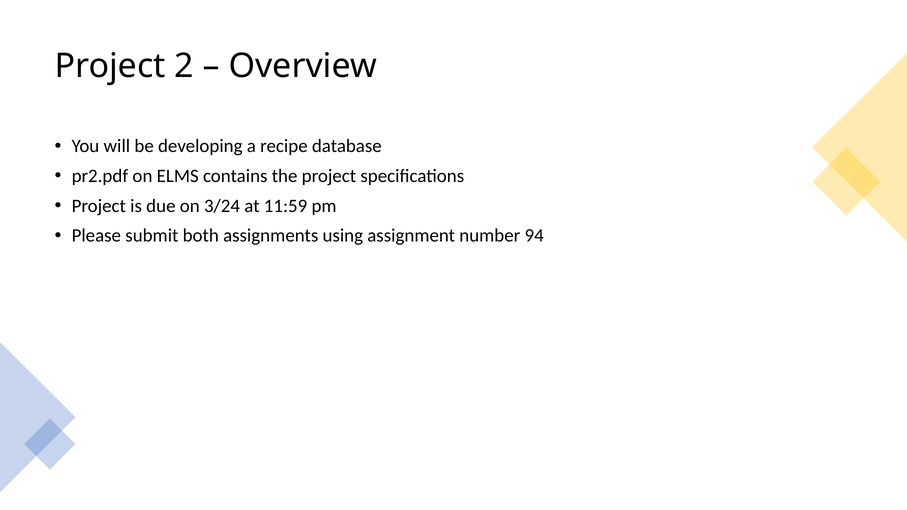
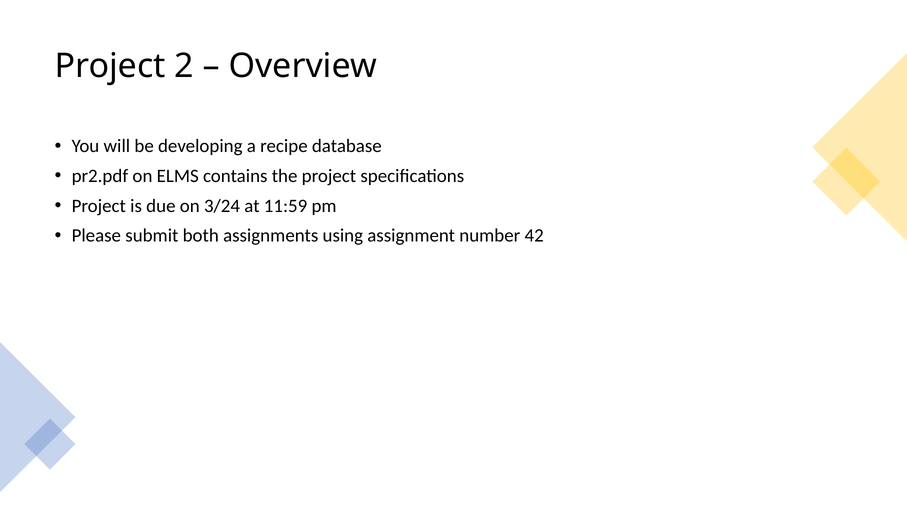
94: 94 -> 42 (534, 236)
